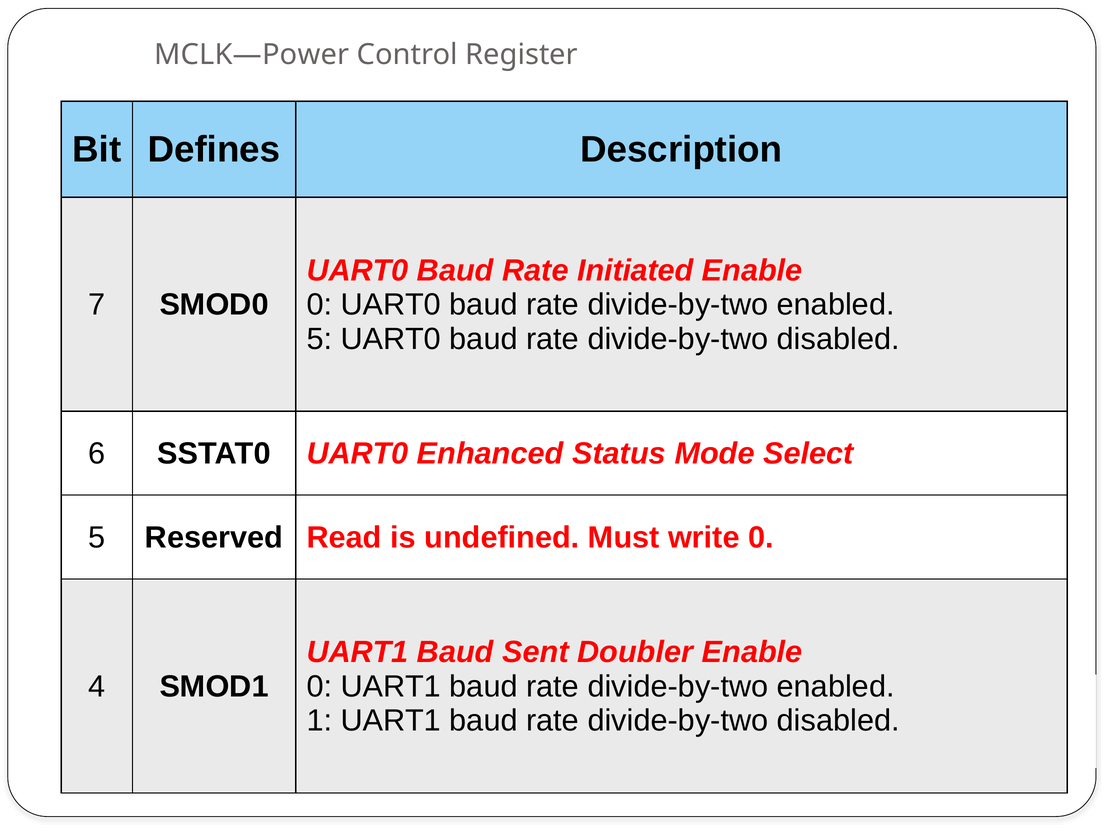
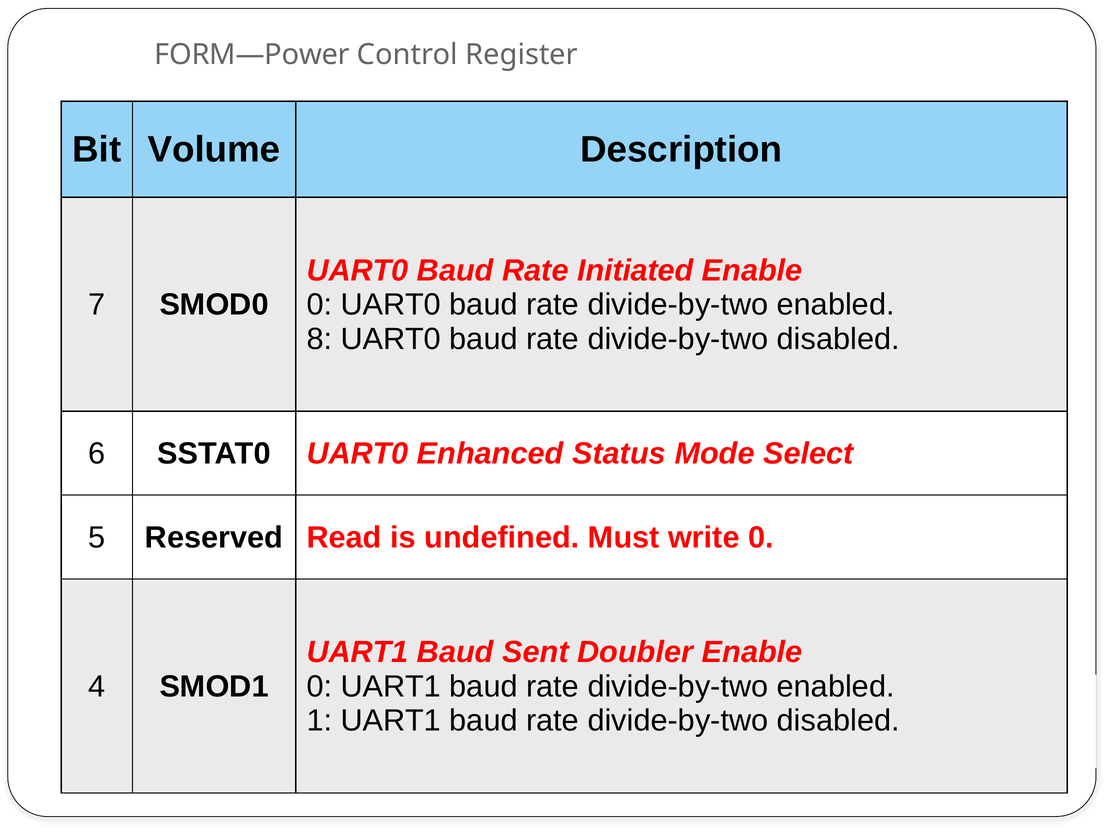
MCLK—Power: MCLK—Power -> FORM—Power (252, 54)
Defines: Defines -> Volume (214, 150)
5: 5 -> 8 (319, 339)
